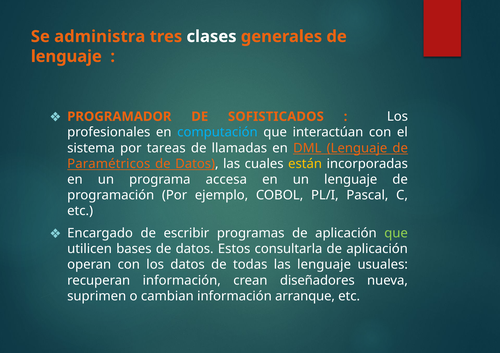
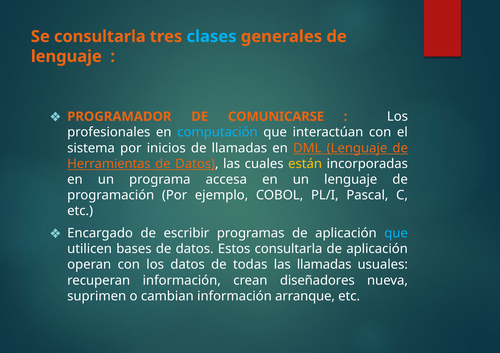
Se administra: administra -> consultarla (100, 37)
clases colour: white -> light blue (212, 37)
SOFISTICADOS: SOFISTICADOS -> COMUNICARSE (276, 117)
tareas: tareas -> inicios (166, 148)
Paramétricos: Paramétricos -> Herramientas (109, 164)
que colour: light green -> light blue (396, 233)
las lenguaje: lenguaje -> llamadas (324, 265)
